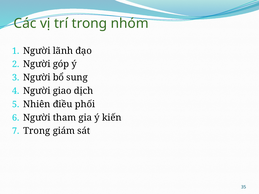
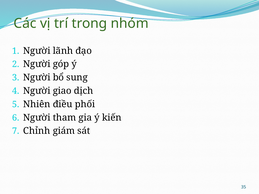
Trong: Trong -> Chỉnh (37, 131)
